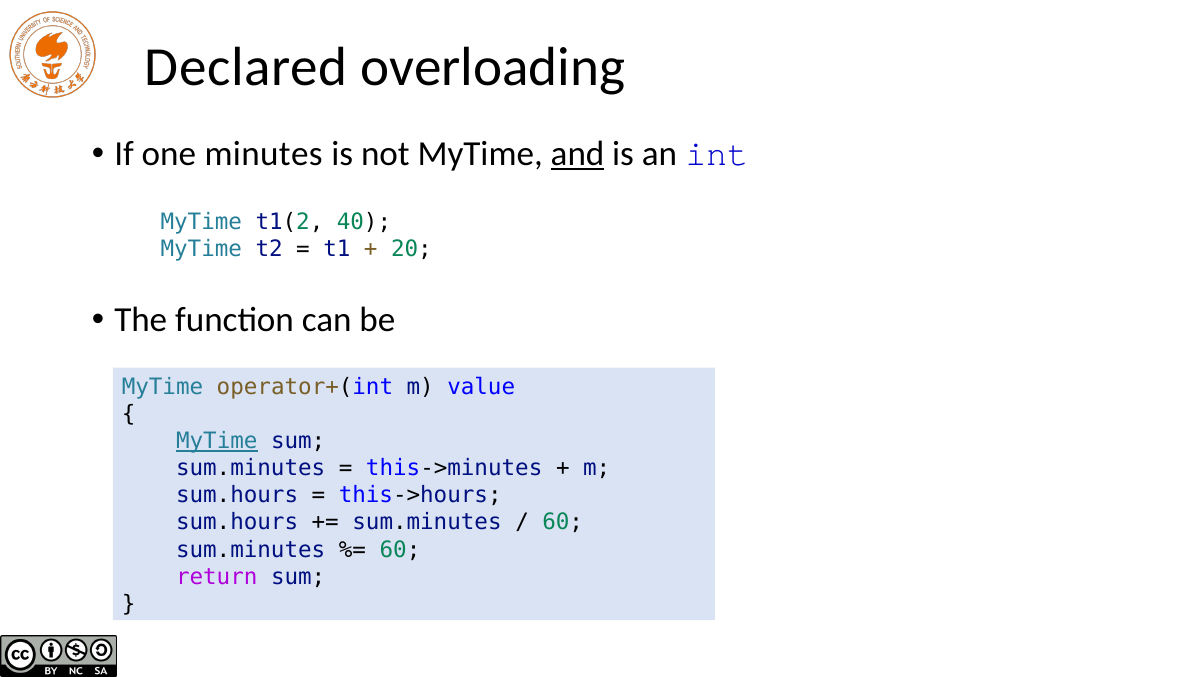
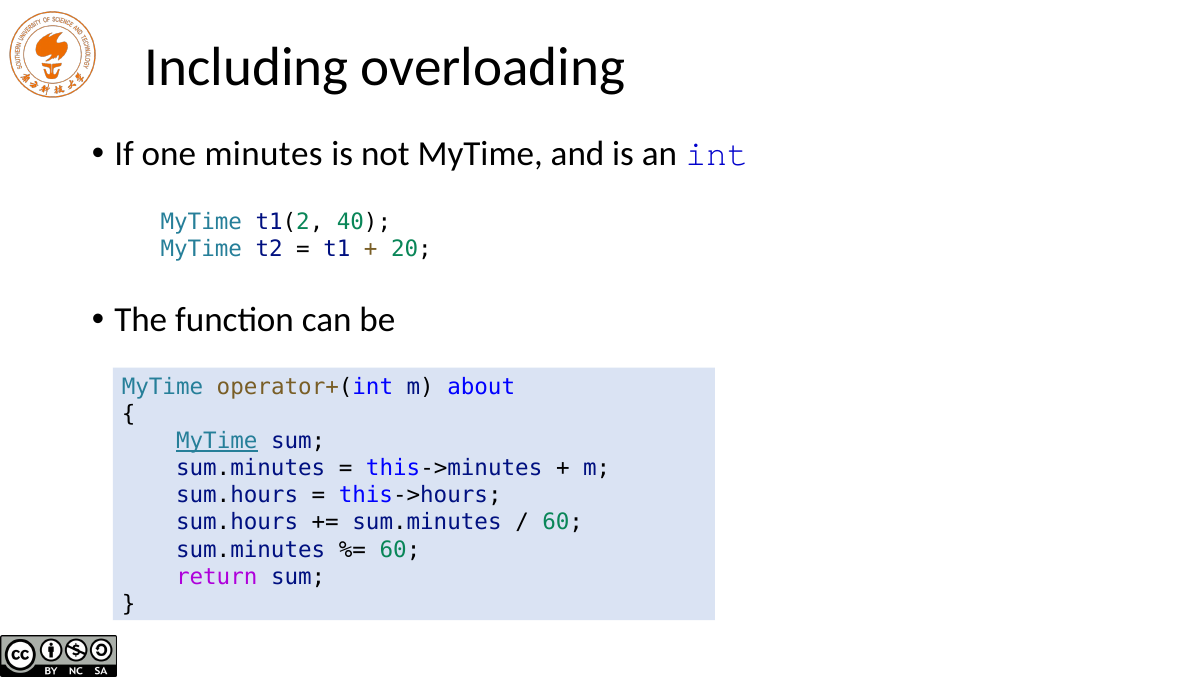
Declared: Declared -> Including (247, 67)
and underline: present -> none (578, 154)
value: value -> about (481, 387)
